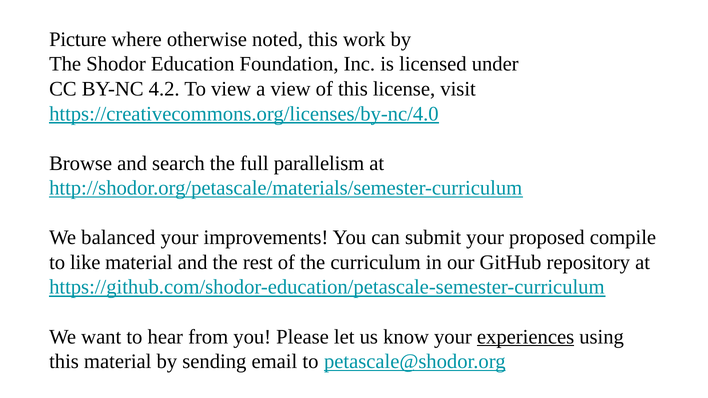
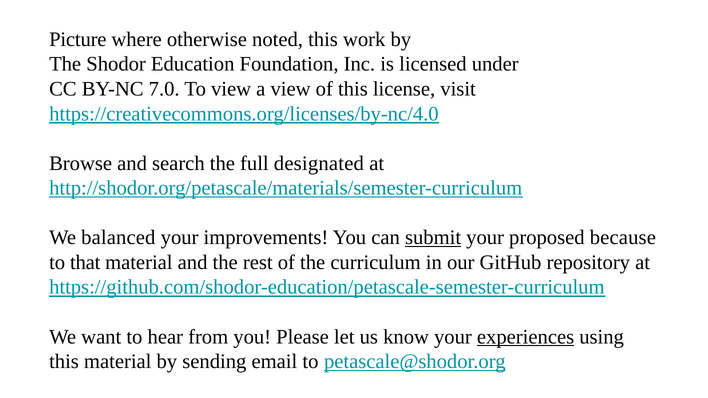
4.2: 4.2 -> 7.0 (164, 89)
parallelism: parallelism -> designated (319, 163)
submit underline: none -> present (433, 238)
compile: compile -> because (623, 238)
like: like -> that (85, 263)
